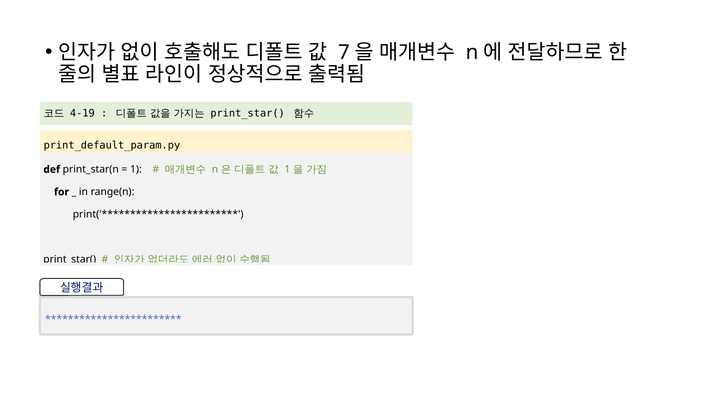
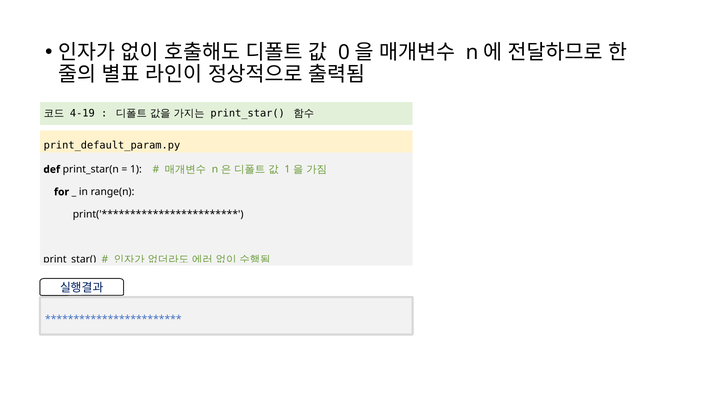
7: 7 -> 0 (344, 52)
